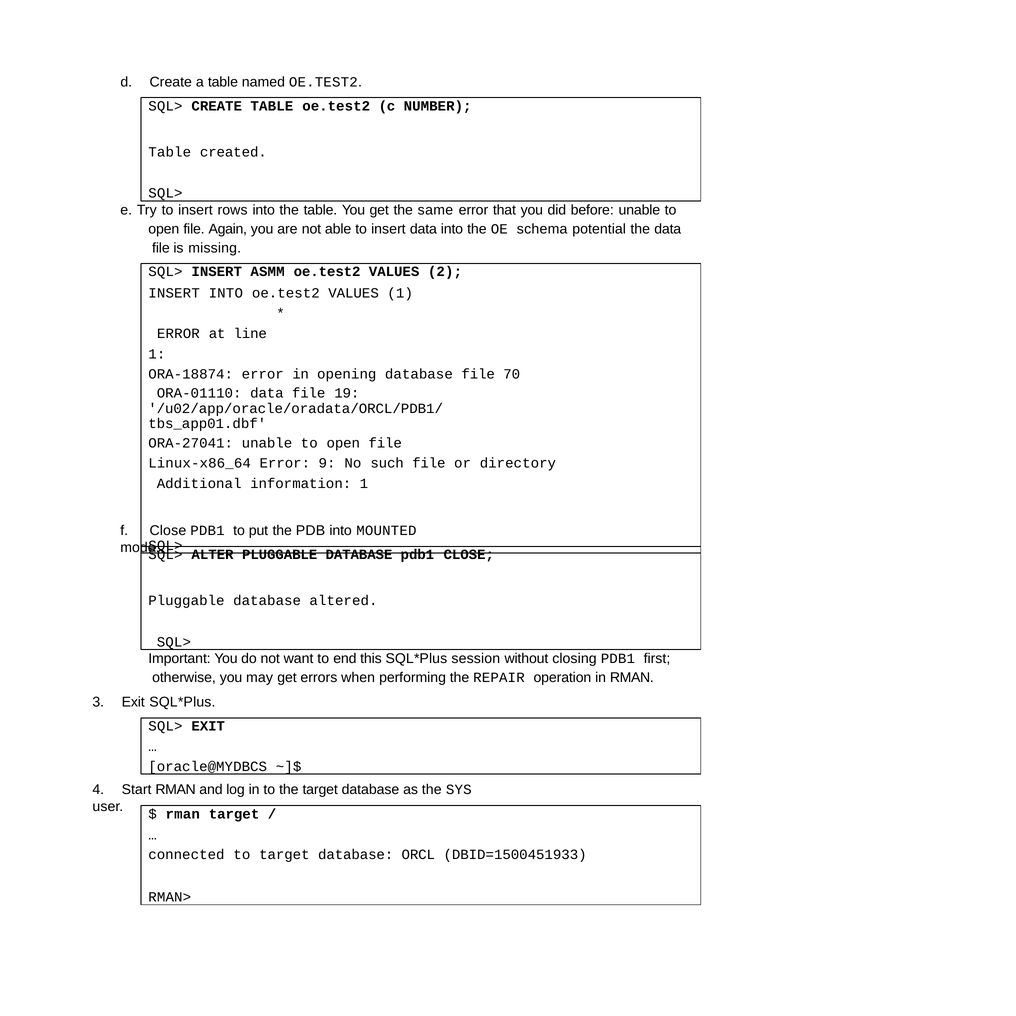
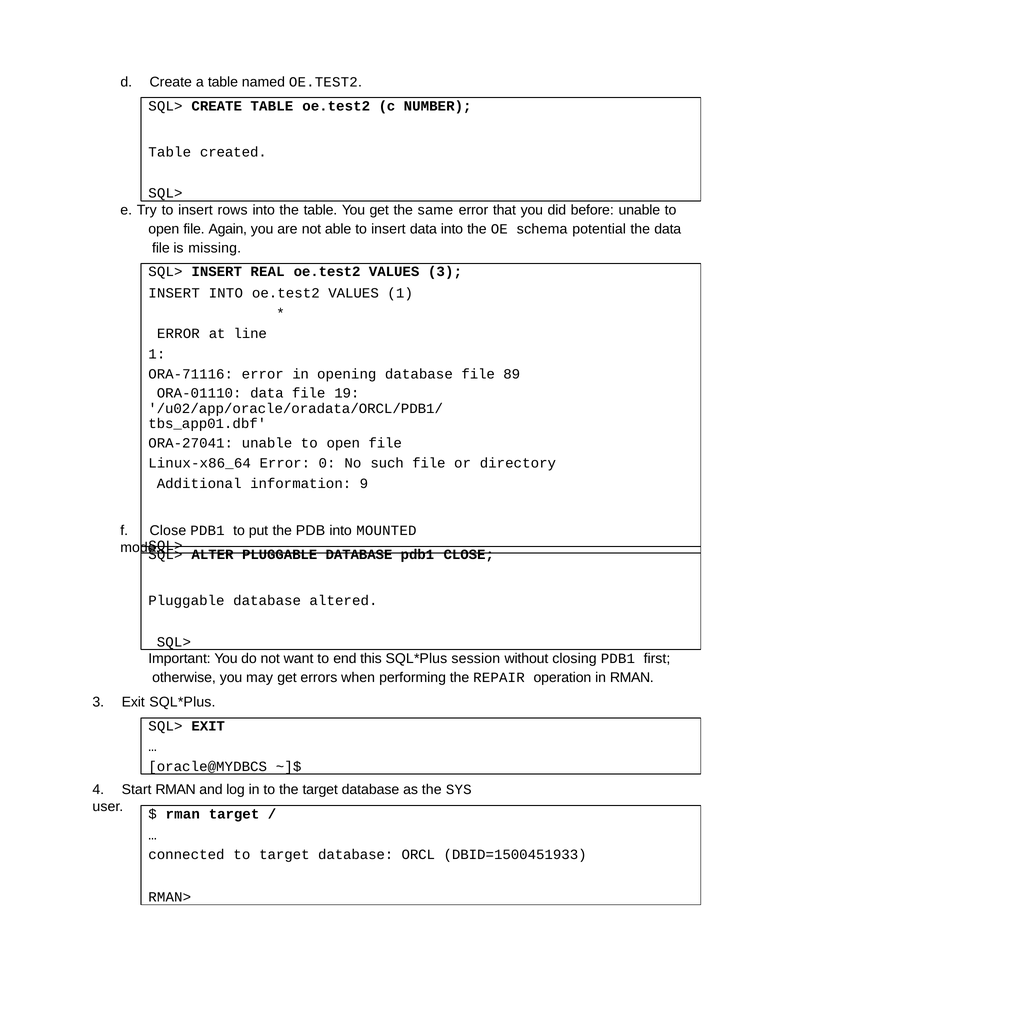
ASMM: ASMM -> REAL (268, 272)
VALUES 2: 2 -> 3 (445, 272)
ORA-18874: ORA-18874 -> ORA-71116 (191, 374)
70: 70 -> 89 (512, 374)
9: 9 -> 0 (327, 463)
information 1: 1 -> 9 (364, 483)
